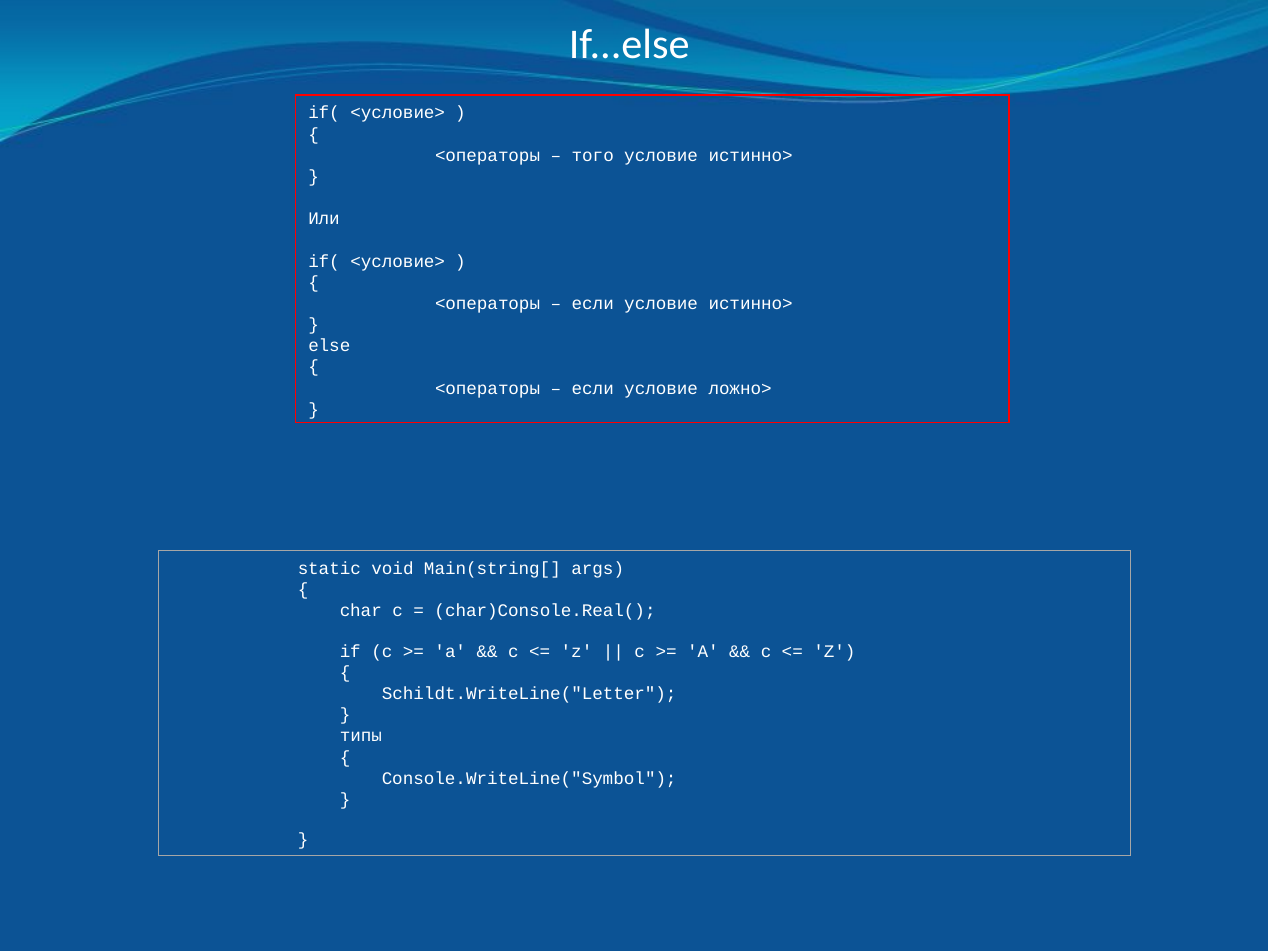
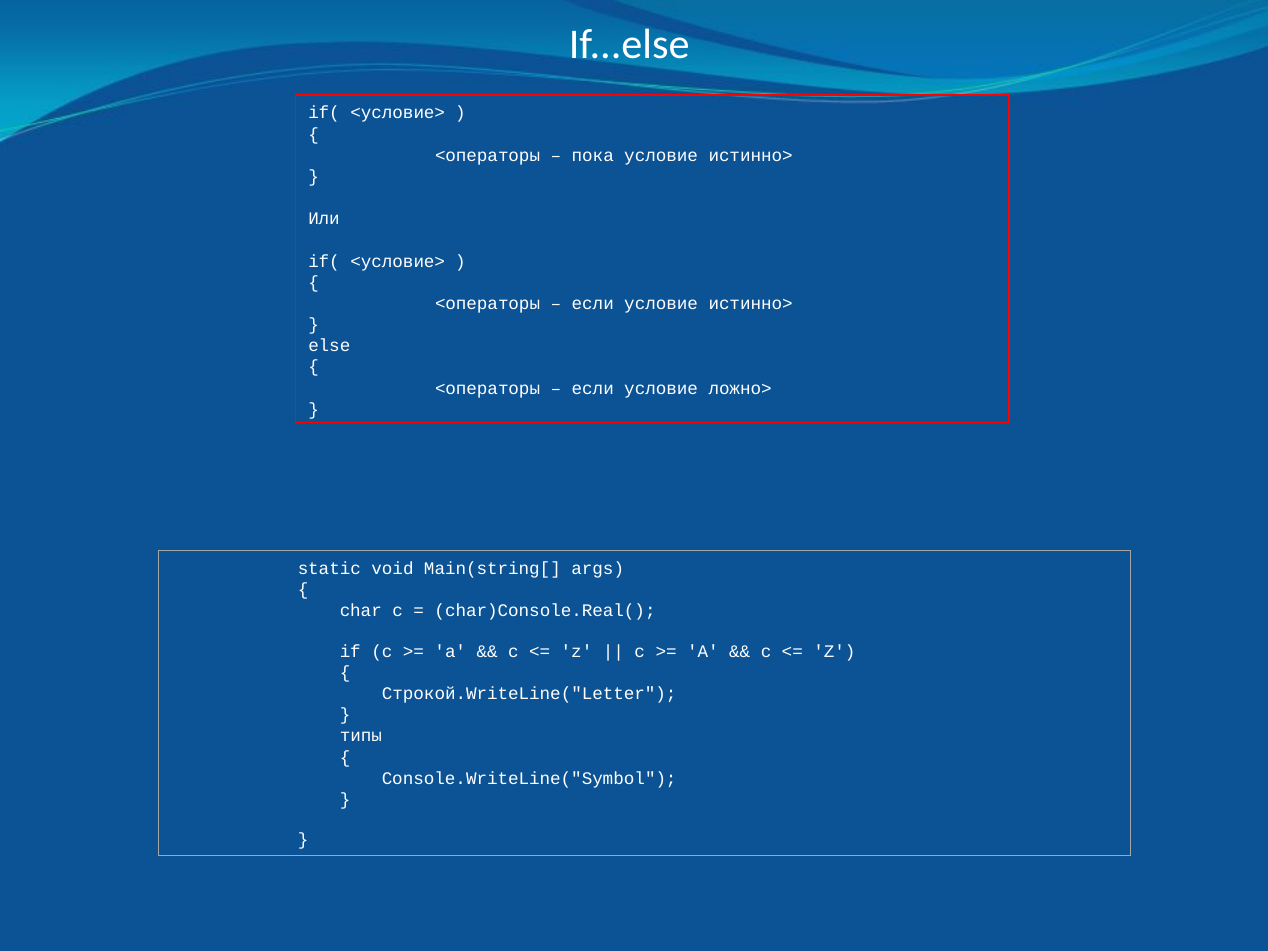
того: того -> пока (593, 155)
Schildt.WriteLine("Letter: Schildt.WriteLine("Letter -> Строкой.WriteLine("Letter (529, 694)
